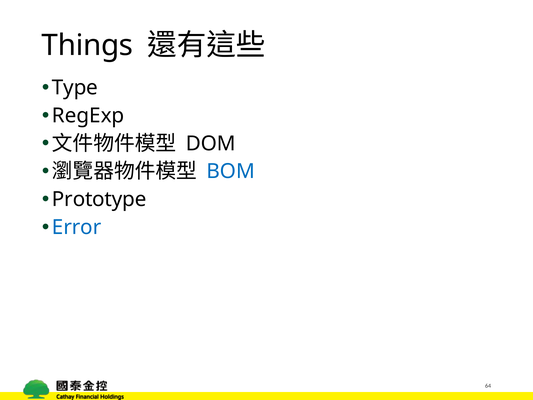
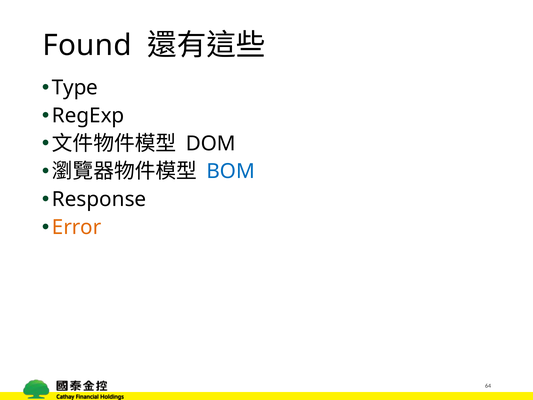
Things: Things -> Found (87, 45)
Prototype: Prototype -> Response (99, 199)
Error colour: blue -> orange (77, 227)
